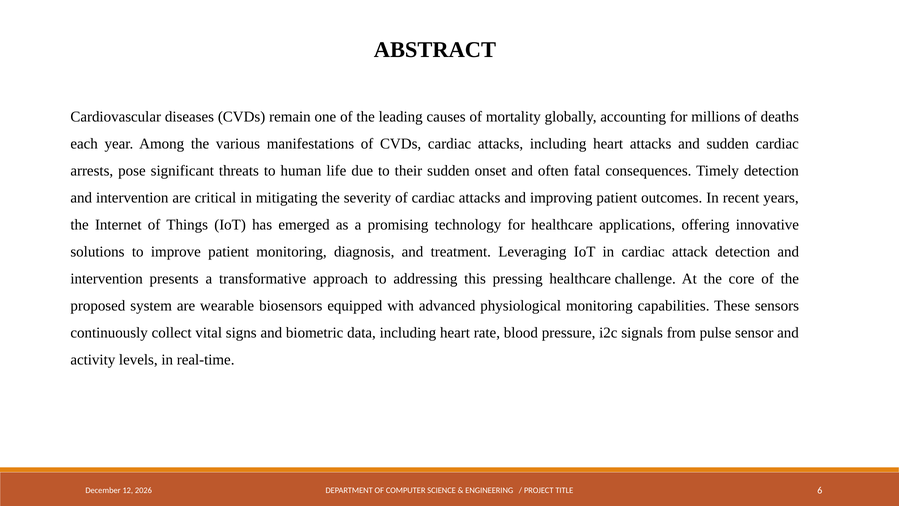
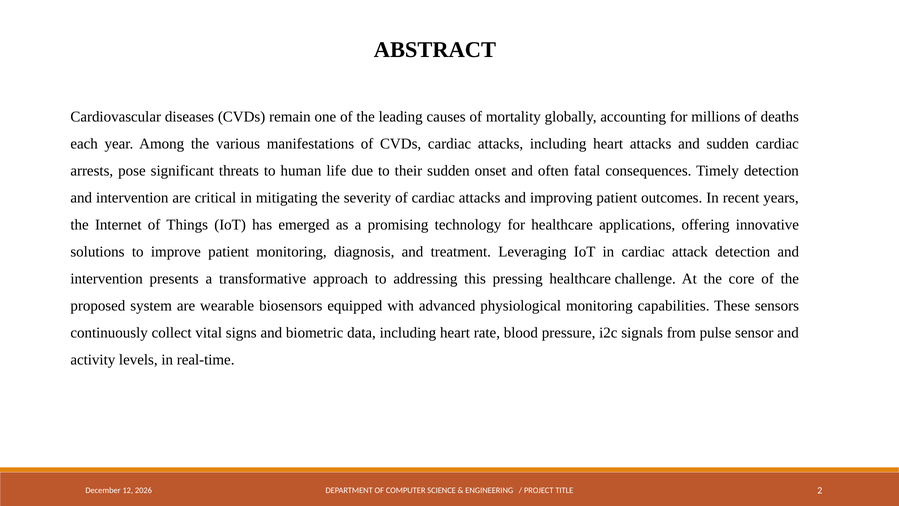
6: 6 -> 2 (820, 490)
